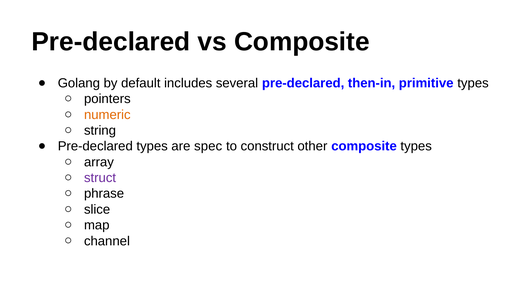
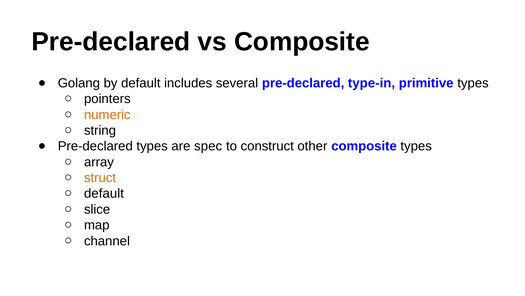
then-in: then-in -> type-in (372, 83)
struct colour: purple -> orange (100, 177)
phrase: phrase -> default (104, 193)
